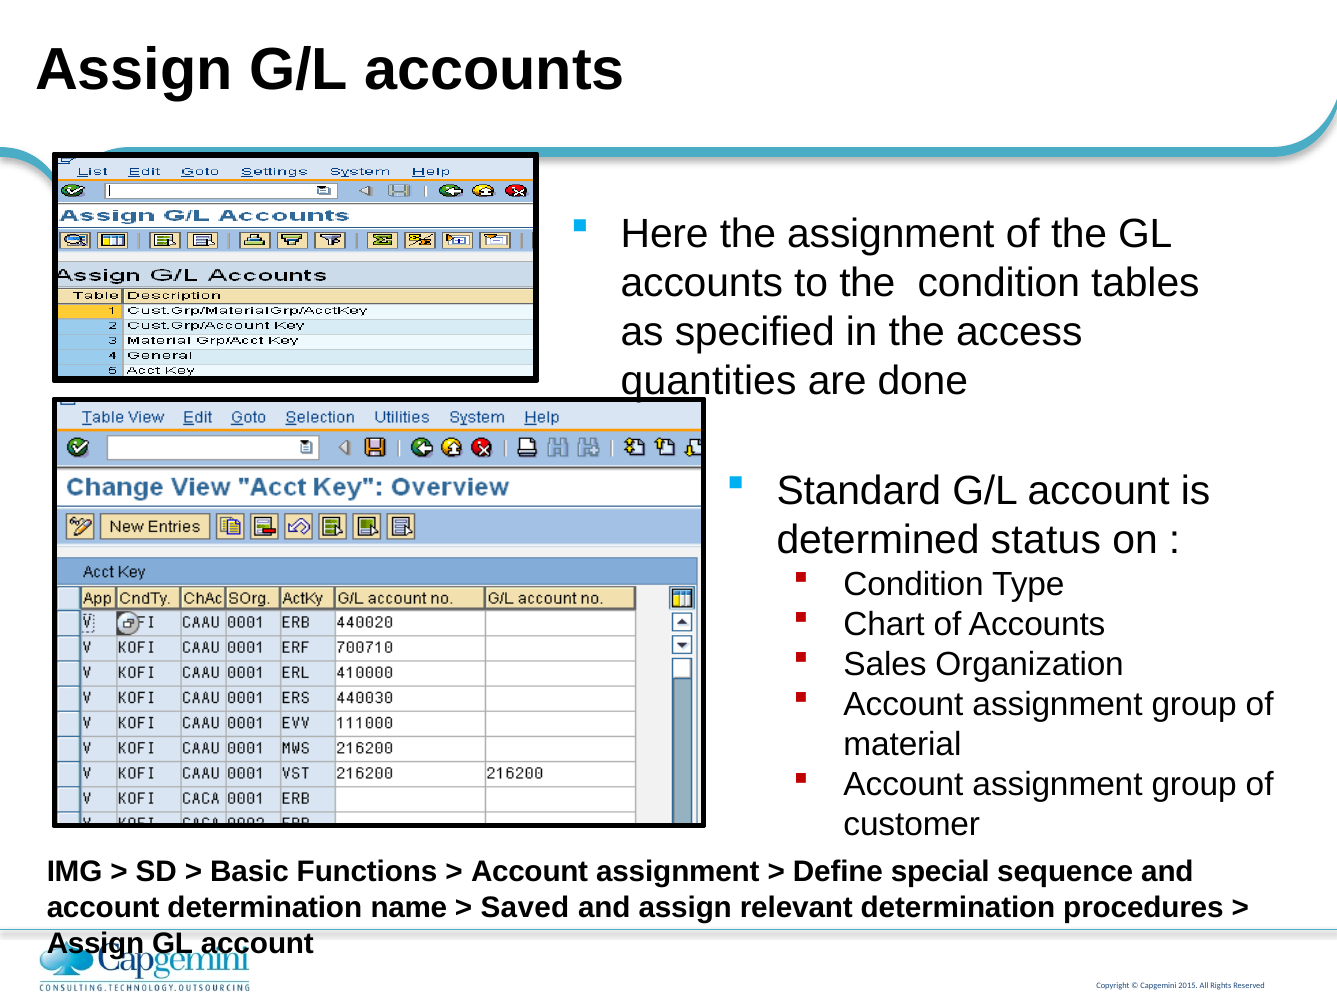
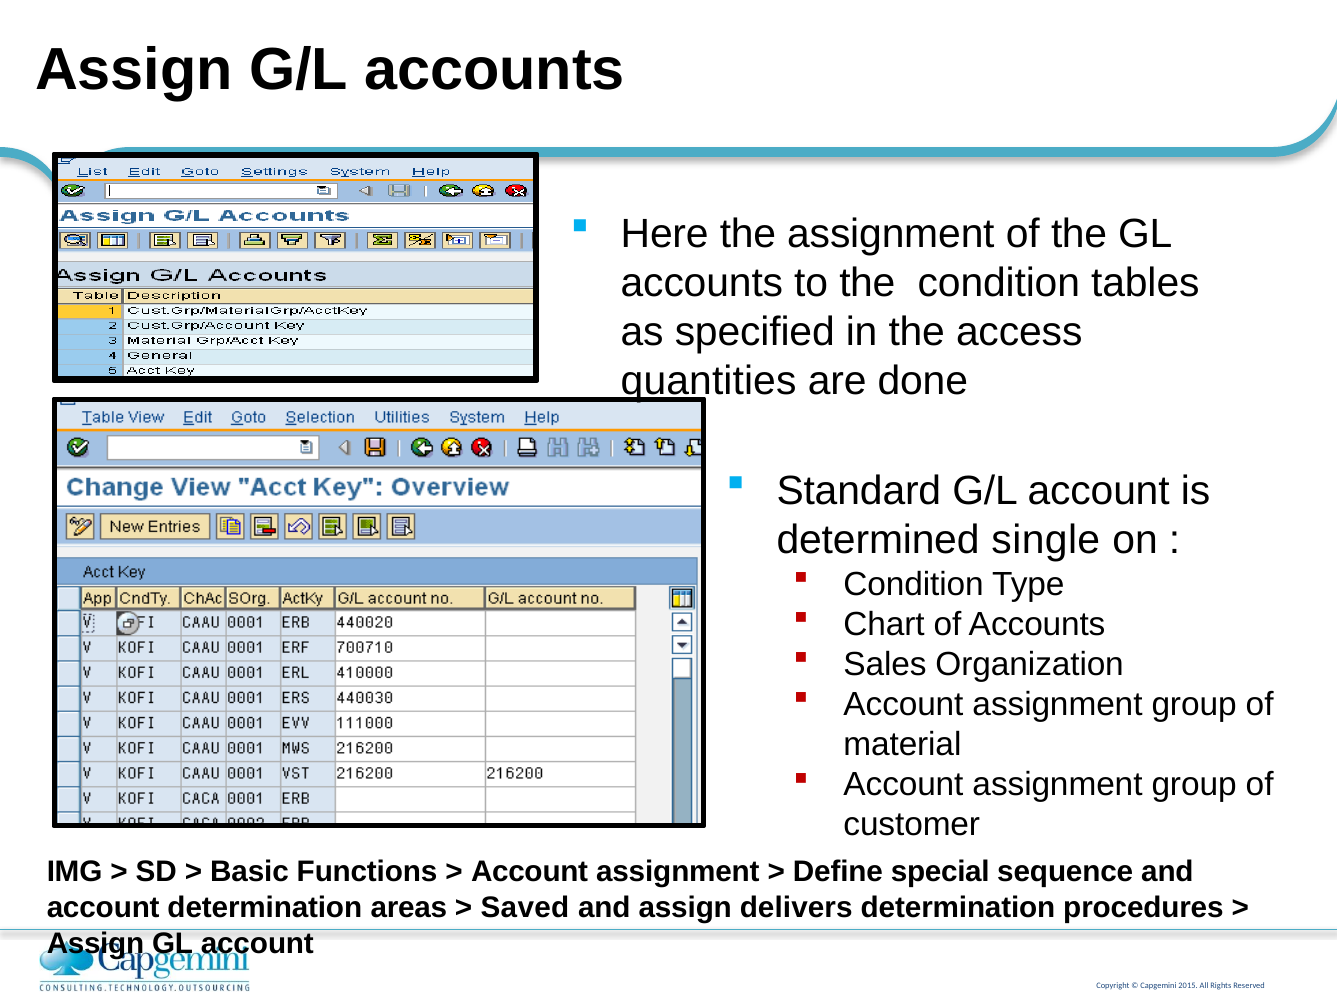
status: status -> single (1046, 541)
name: name -> areas (409, 908)
relevant: relevant -> delivers (796, 908)
